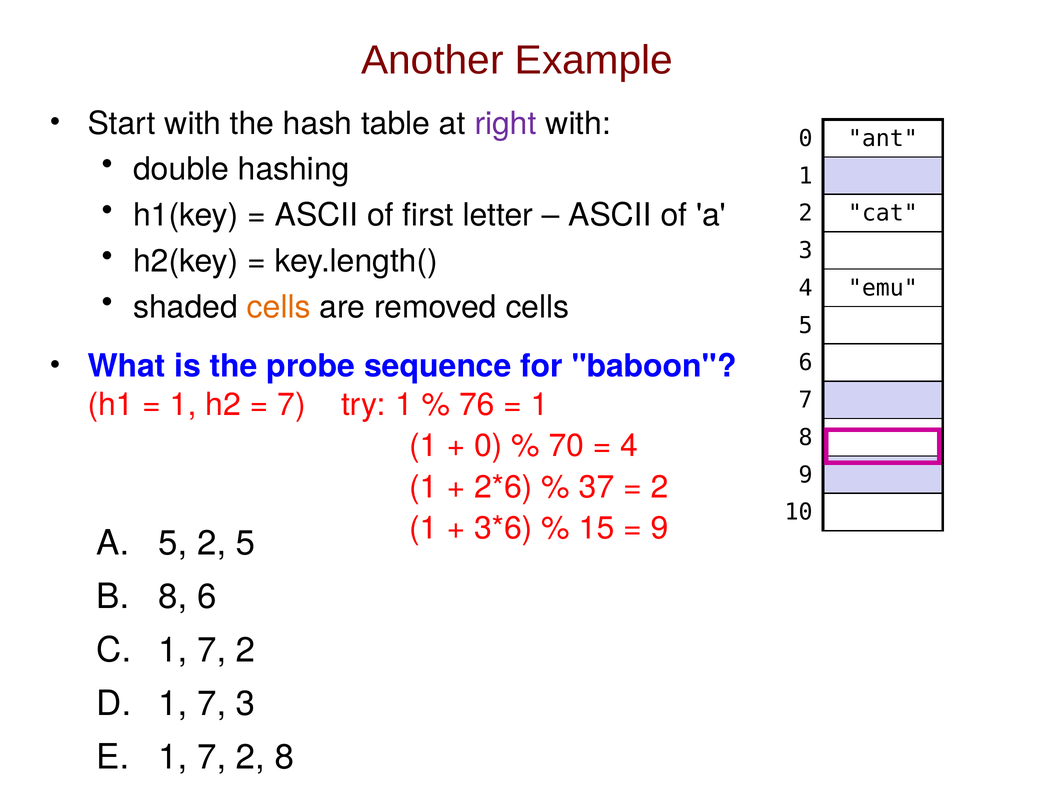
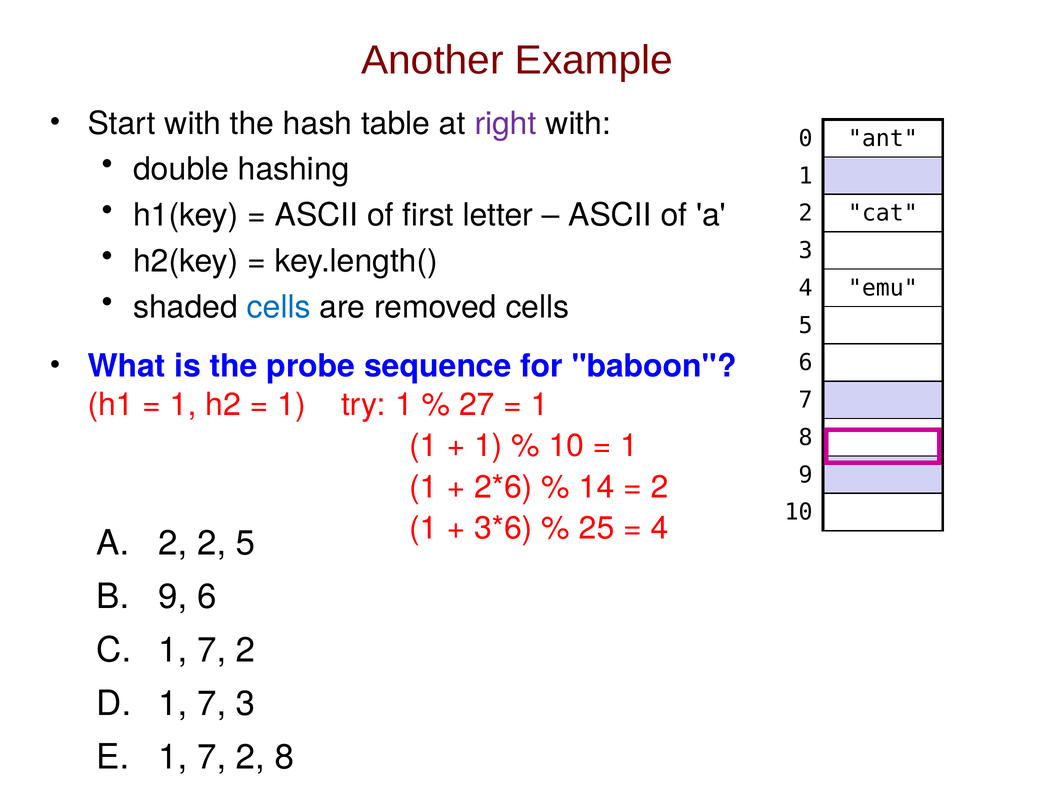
cells colour: orange -> blue (279, 308)
7: 7 -> 1 (291, 405)
76: 76 -> 27 (477, 405)
0: 0 -> 1 (488, 446)
70: 70 -> 10 (566, 446)
4: 4 -> 1 (629, 446)
37: 37 -> 14 (597, 487)
15: 15 -> 25 (597, 529)
9: 9 -> 4 (659, 529)
A 5: 5 -> 2 (173, 544)
8: 8 -> 9 (173, 597)
